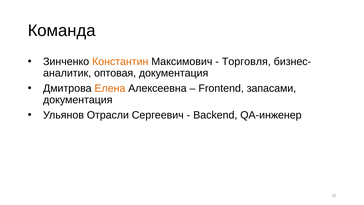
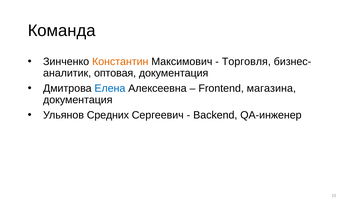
Елена colour: orange -> blue (110, 88)
запасами: запасами -> магазина (271, 88)
Отрасли: Отрасли -> Средних (108, 115)
